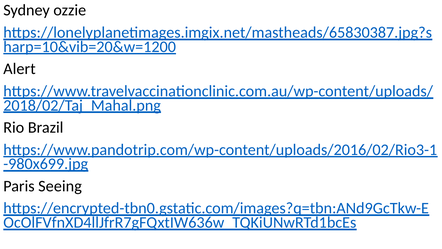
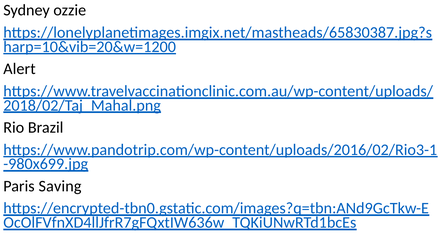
Seeing: Seeing -> Saving (60, 186)
